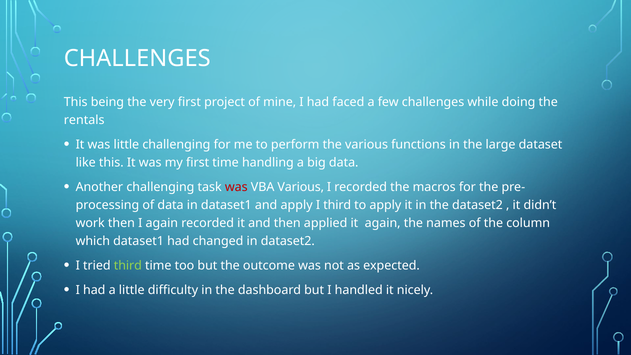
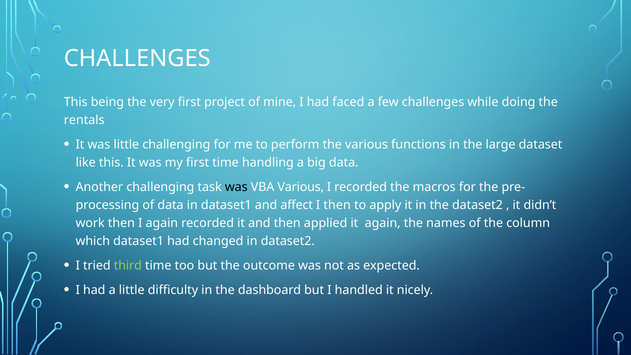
was colour: red -> black (236, 187)
and apply: apply -> affect (297, 205)
I third: third -> then (337, 205)
